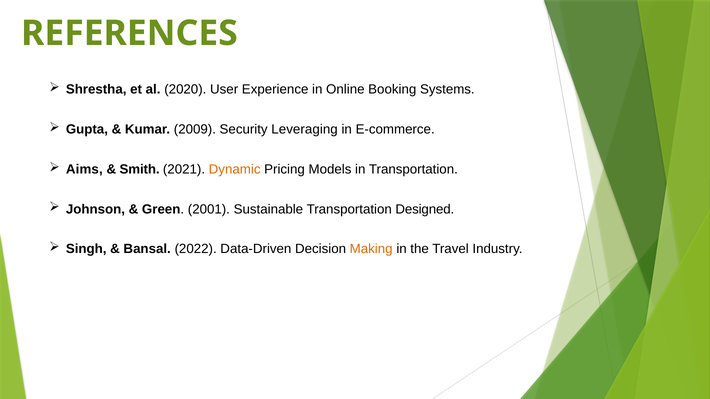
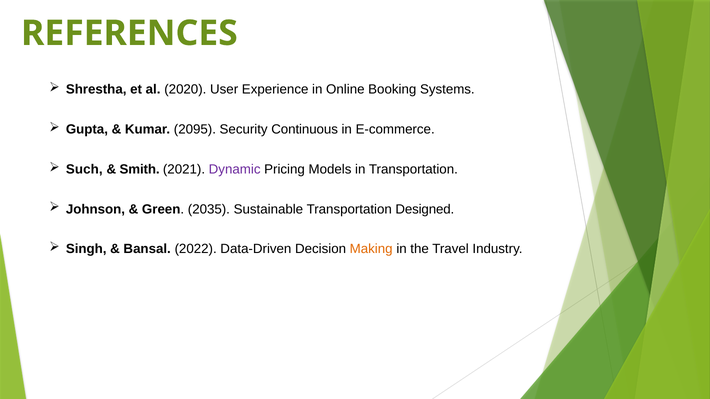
2009: 2009 -> 2095 (195, 130)
Leveraging: Leveraging -> Continuous (305, 130)
Aims: Aims -> Such (84, 169)
Dynamic colour: orange -> purple (235, 169)
2001: 2001 -> 2035 (209, 209)
